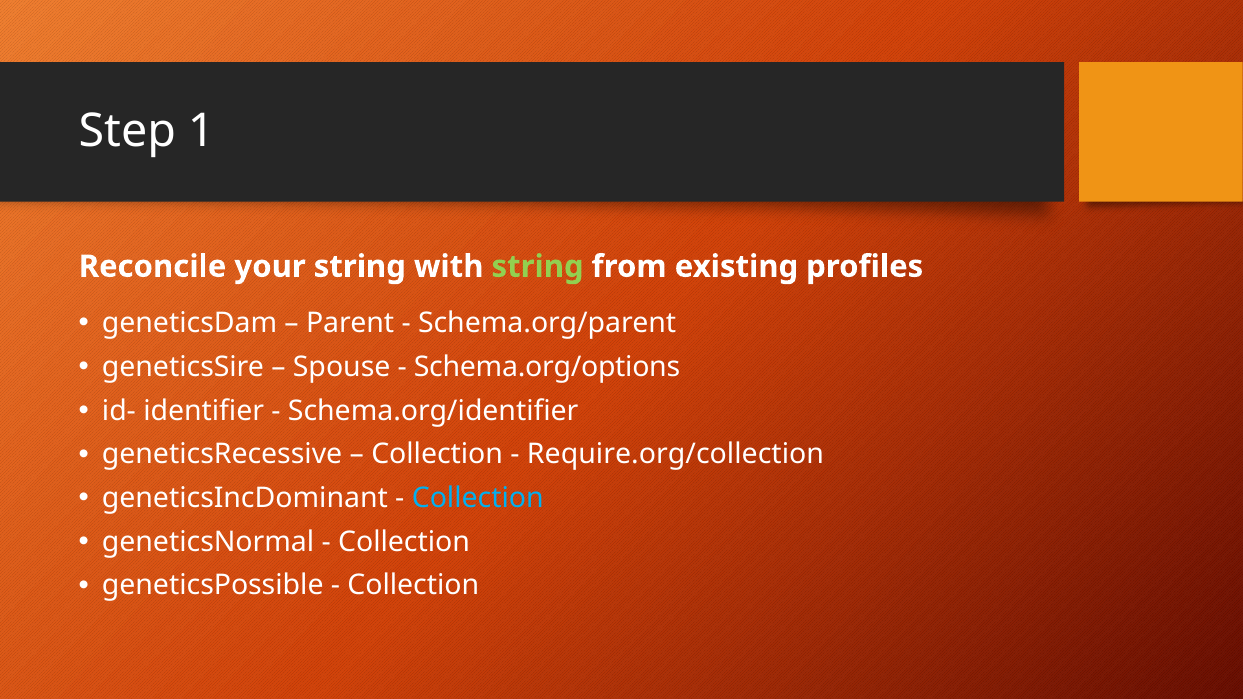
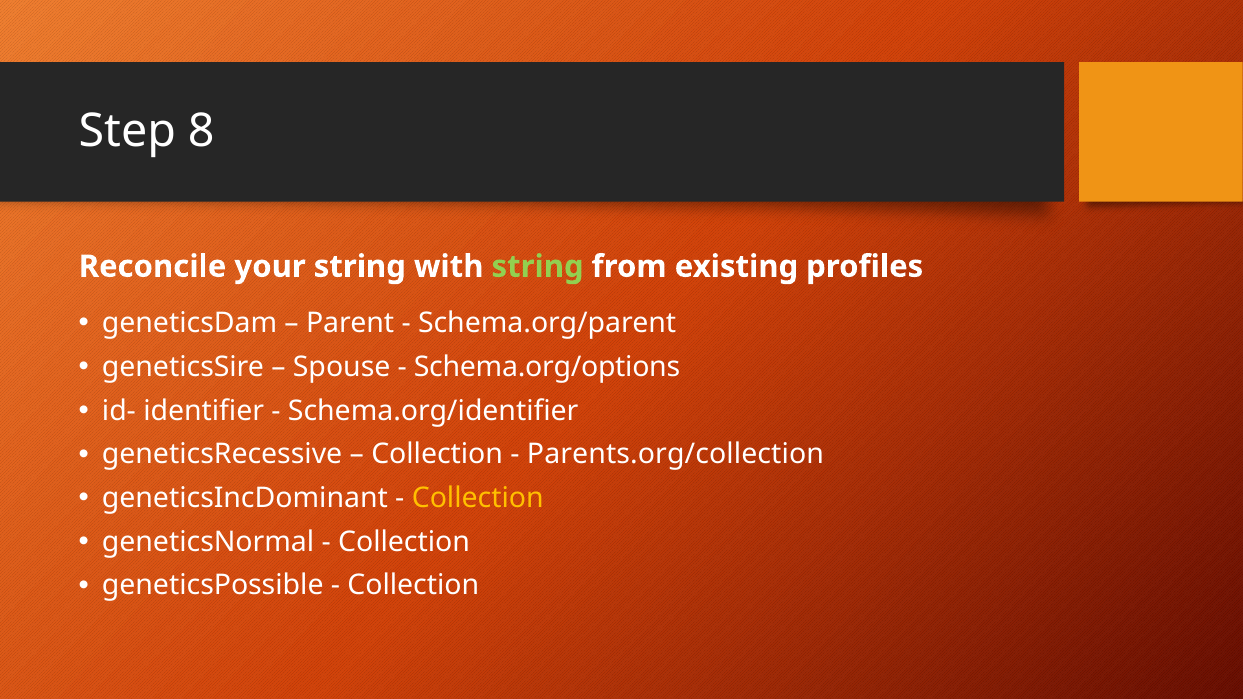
1: 1 -> 8 (201, 132)
Require.org/collection: Require.org/collection -> Parents.org/collection (675, 455)
Collection colour: light blue -> yellow (478, 498)
